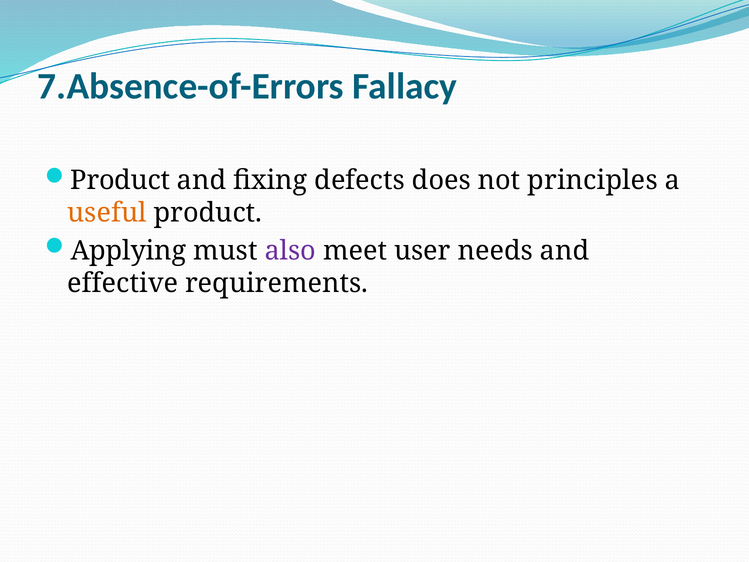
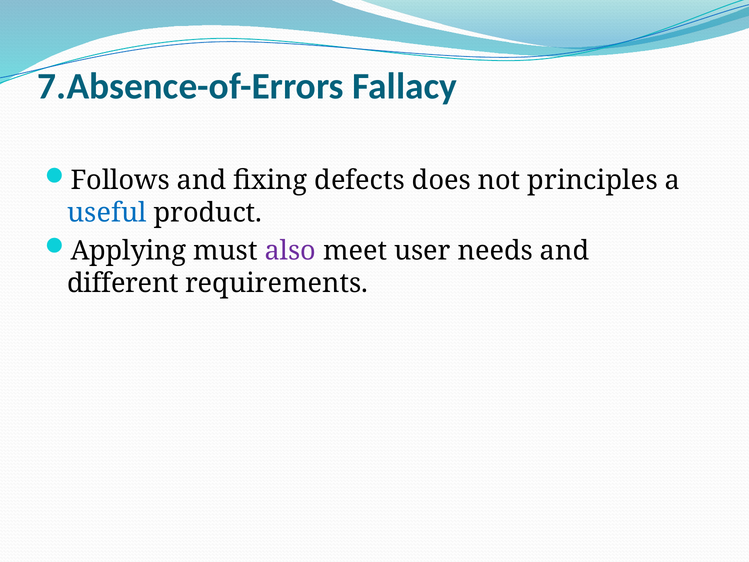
Product: Product -> Follows (120, 180)
useful colour: orange -> blue (107, 213)
effective: effective -> different (123, 283)
